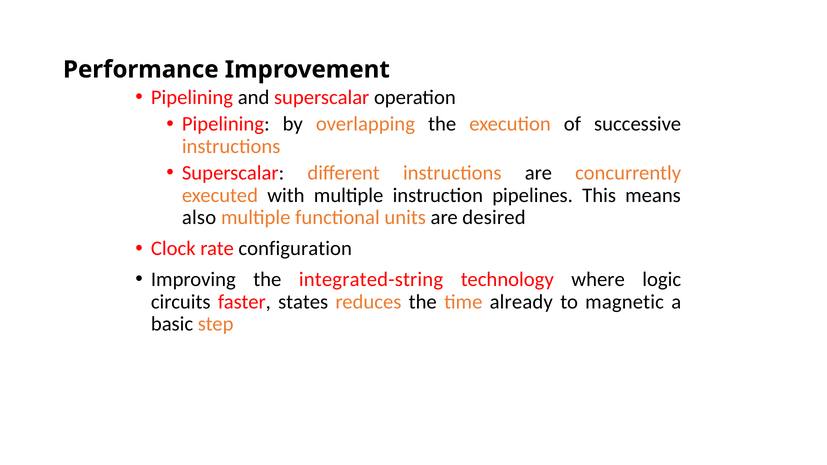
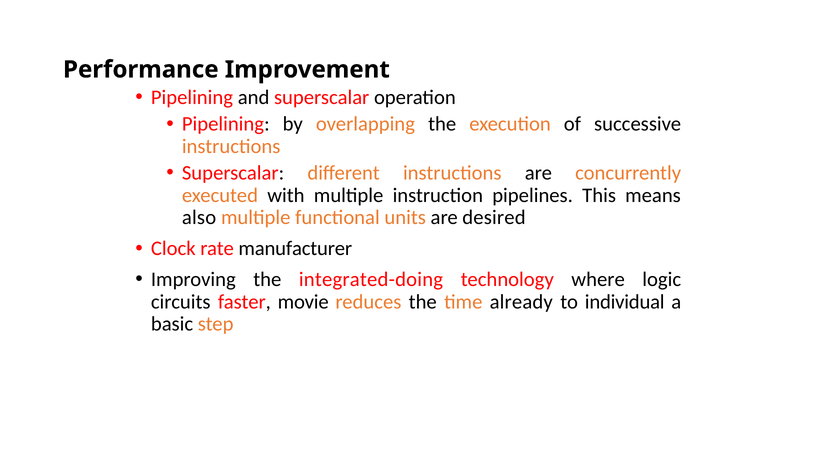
configuration: configuration -> manufacturer (295, 249)
integrated-string: integrated-string -> integrated-doing (371, 280)
states: states -> movie (303, 302)
magnetic: magnetic -> individual (625, 302)
